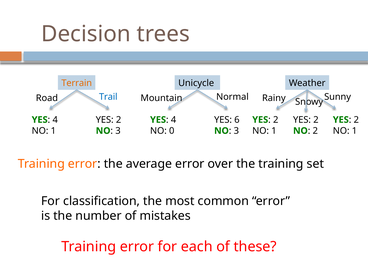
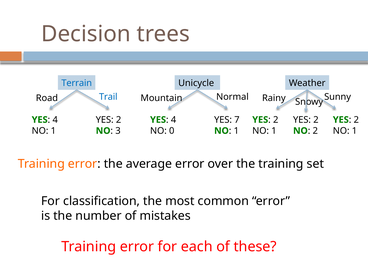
Terrain colour: orange -> blue (77, 83)
6: 6 -> 7 (237, 120)
3: 3 -> 1 (236, 131)
